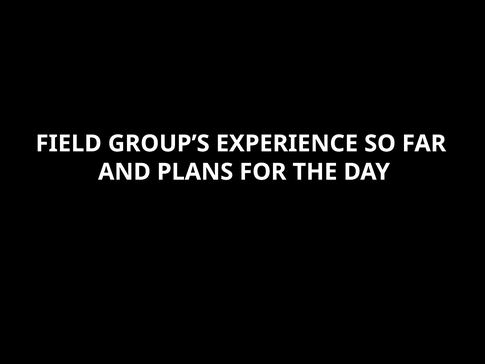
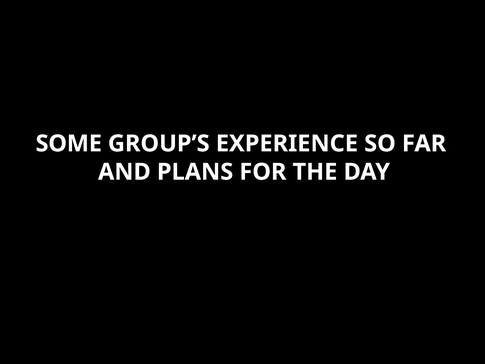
FIELD: FIELD -> SOME (69, 144)
